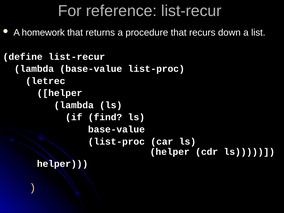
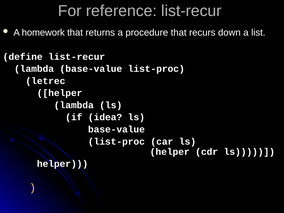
find: find -> idea (105, 117)
